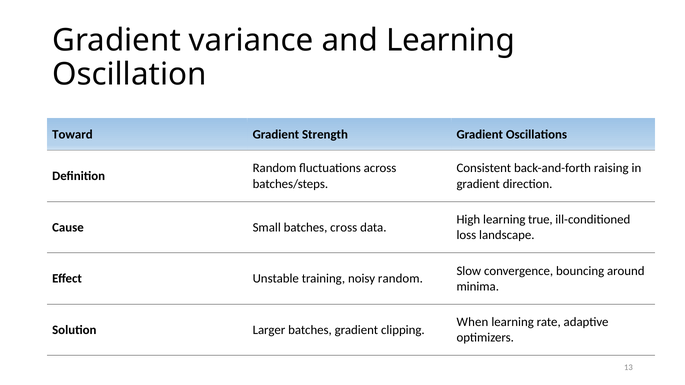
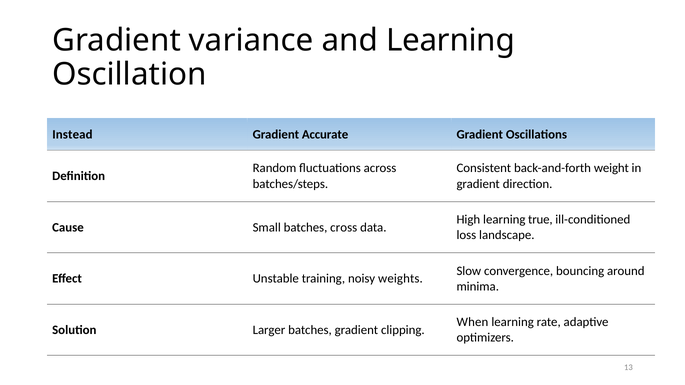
Toward: Toward -> Instead (72, 134)
Strength: Strength -> Accurate (325, 134)
raising: raising -> weight (611, 168)
noisy random: random -> weights (400, 279)
